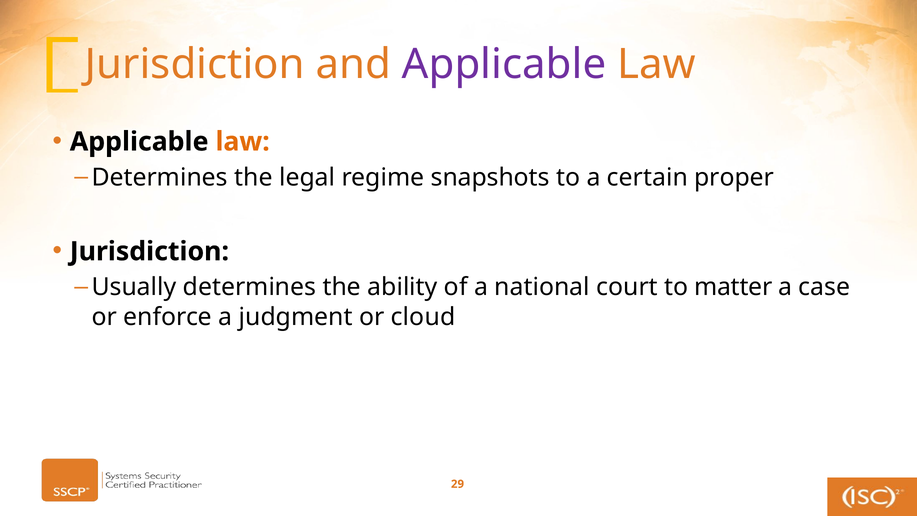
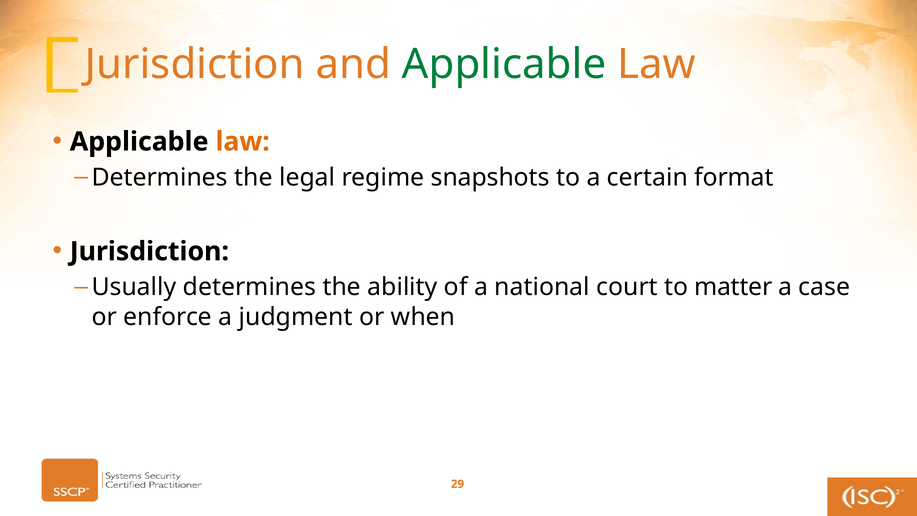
Applicable colour: purple -> green (504, 64)
proper: proper -> format (734, 177)
cloud: cloud -> when (423, 317)
